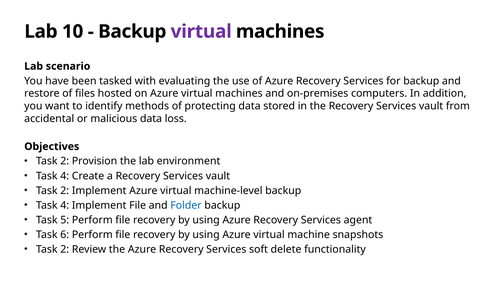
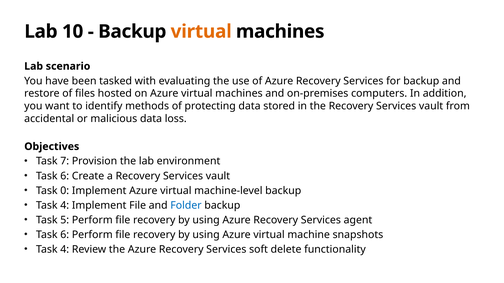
virtual colour: purple -> orange (201, 32)
2: 2 -> 7 (65, 161)
4: 4 -> 6 (65, 176)
2: 2 -> 0 (65, 191)
2: 2 -> 4 (65, 250)
